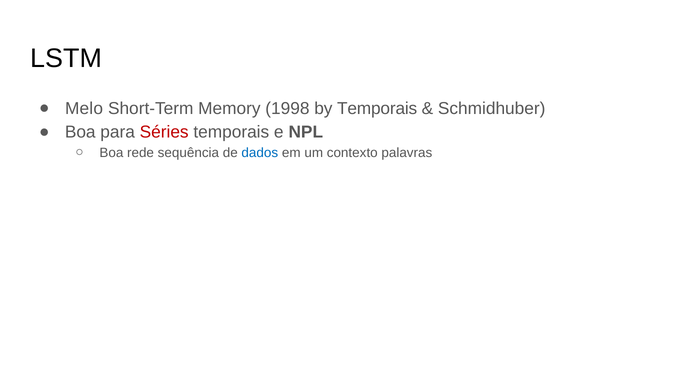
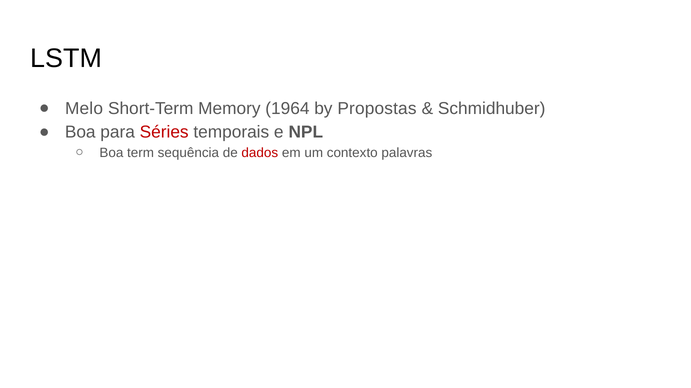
1998: 1998 -> 1964 (287, 109)
by Temporais: Temporais -> Propostas (377, 109)
rede: rede -> term (141, 153)
dados colour: blue -> red (260, 153)
